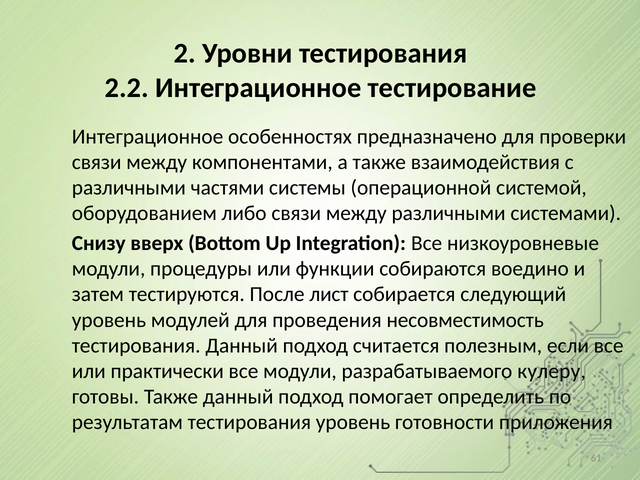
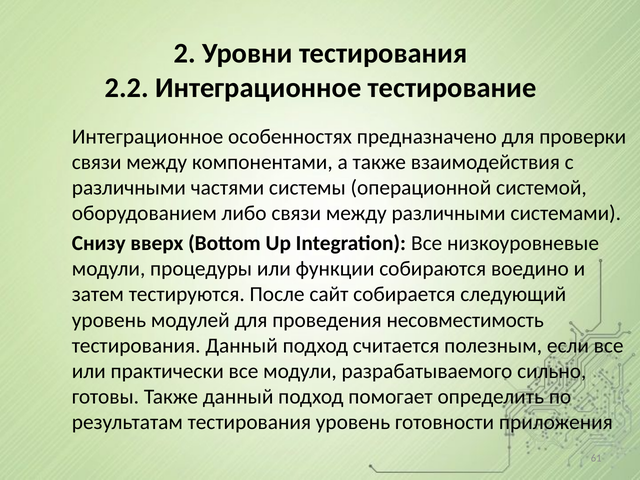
лист: лист -> сайт (329, 294)
кулеру: кулеру -> сильно (552, 371)
